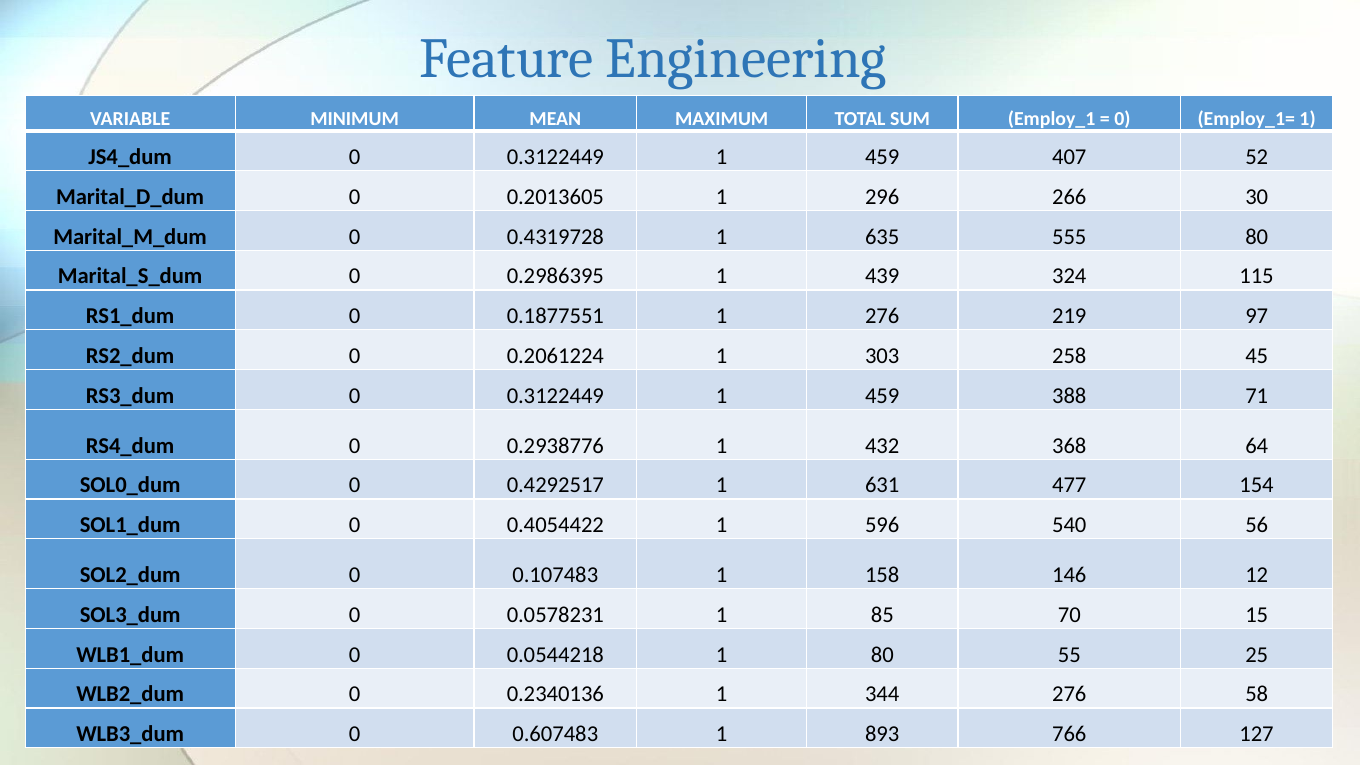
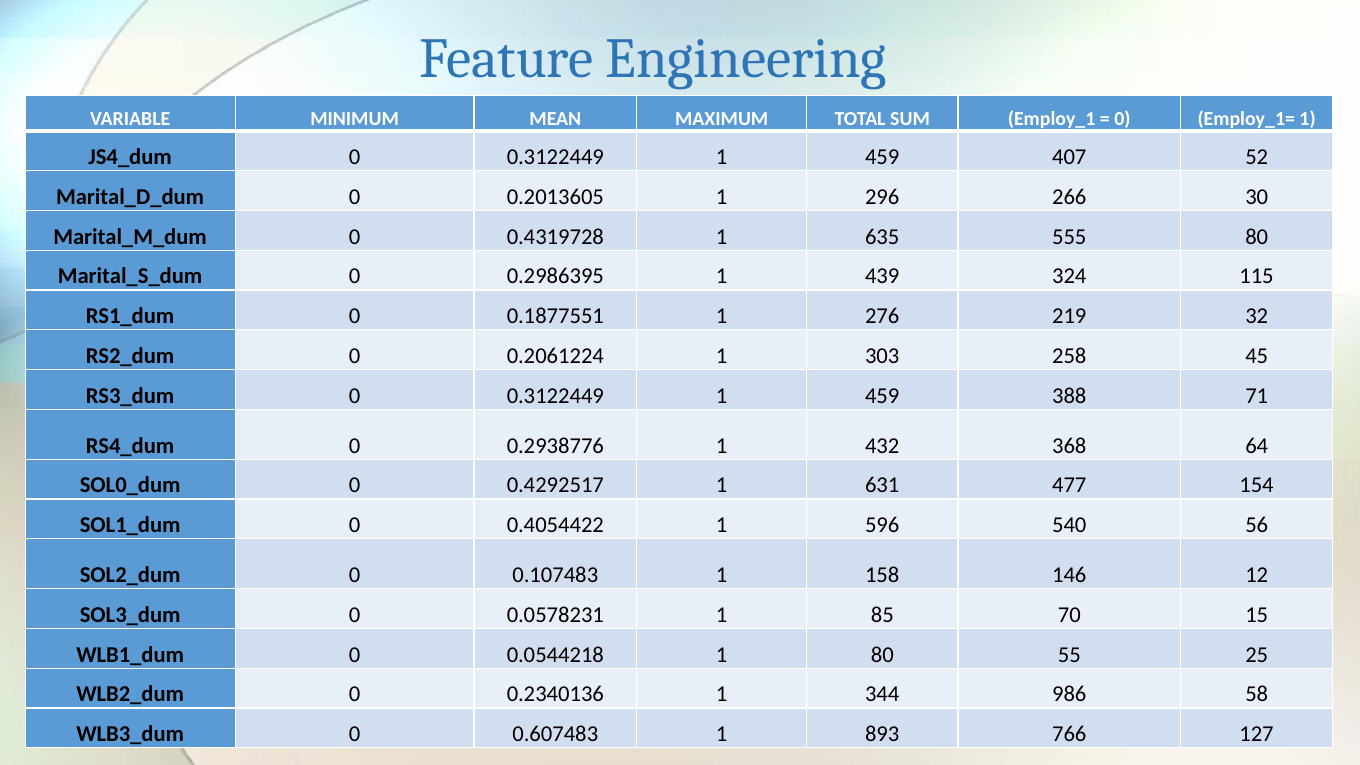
97: 97 -> 32 (1257, 316)
344 276: 276 -> 986 (1069, 695)
